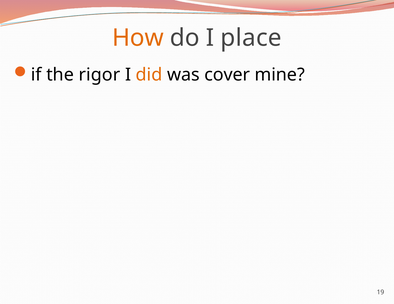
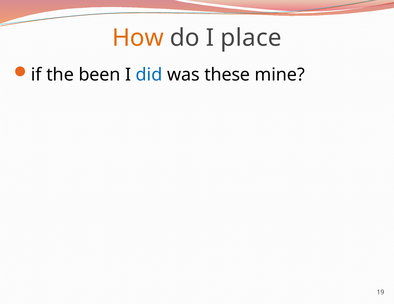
rigor: rigor -> been (100, 75)
did colour: orange -> blue (149, 75)
cover: cover -> these (227, 75)
